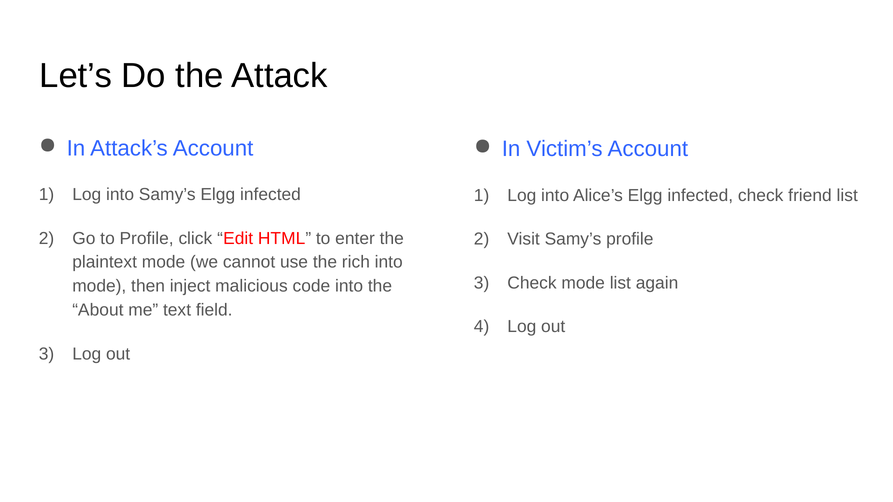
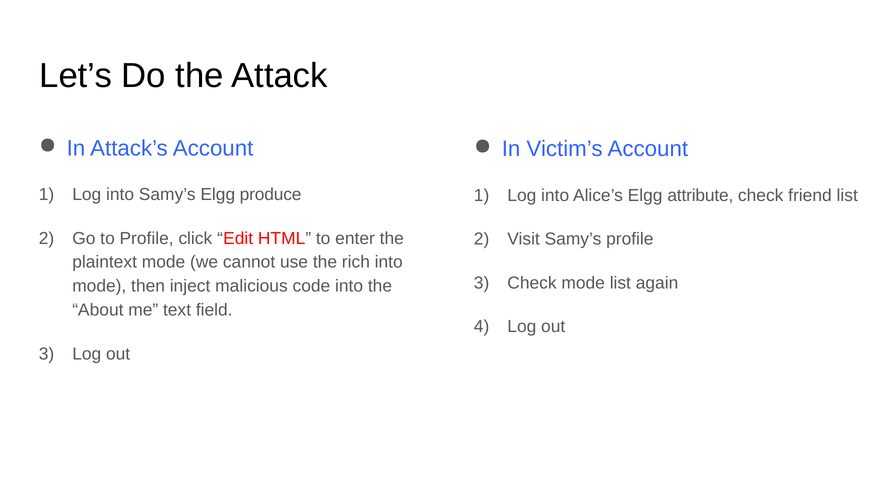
Samy’s Elgg infected: infected -> produce (271, 195)
Alice’s Elgg infected: infected -> attribute (700, 195)
